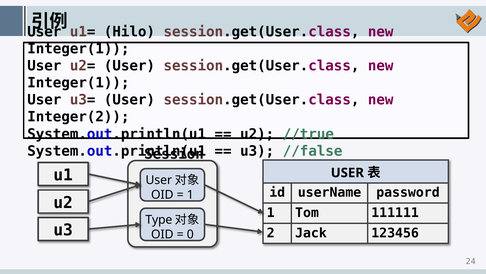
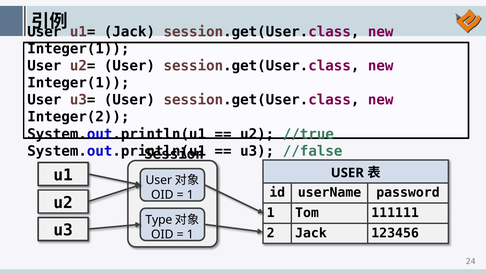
u1= Hilo: Hilo -> Jack (129, 32)
0: 0 -> 1 (190, 234)
